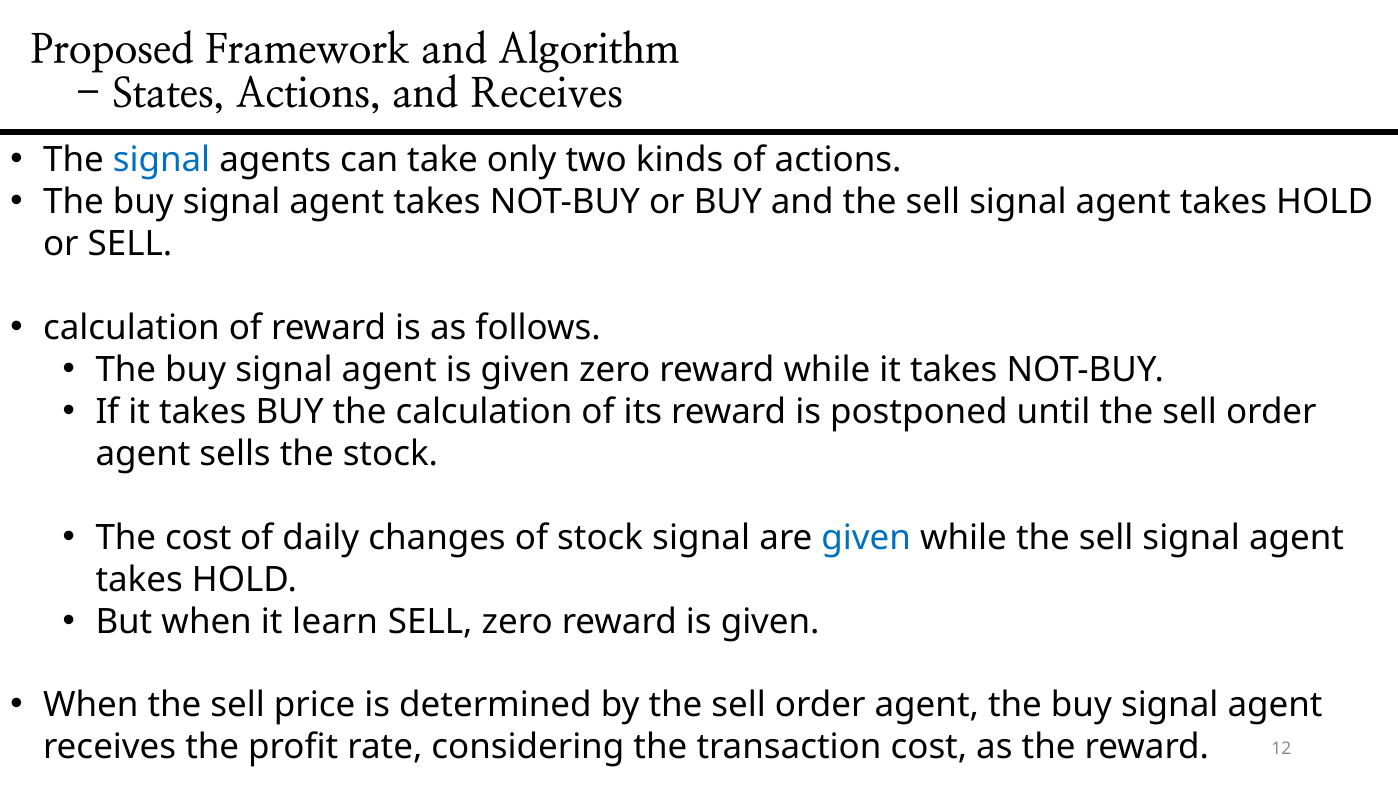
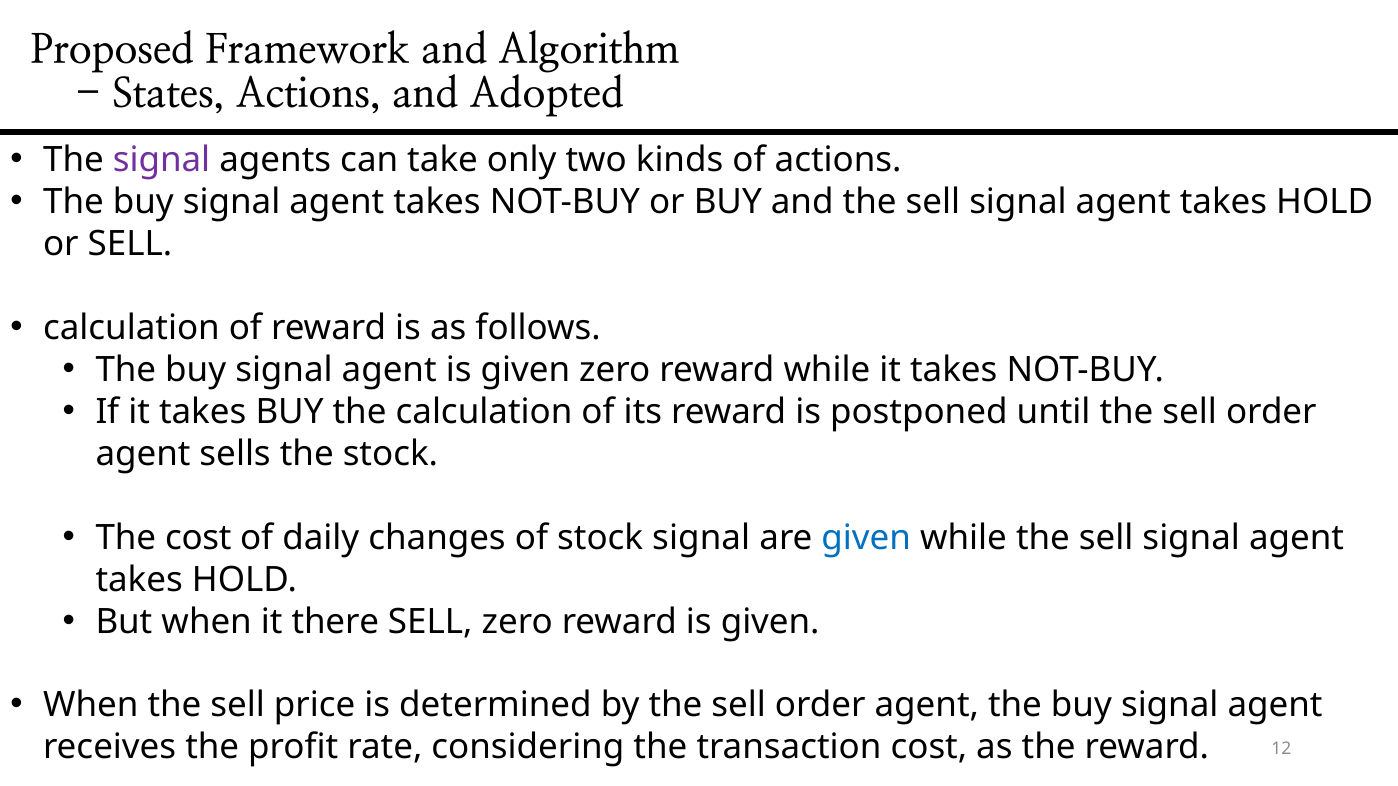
and Receives: Receives -> Adopted (547, 94)
signal colour: blue -> purple (162, 160)
learn: learn -> there (335, 622)
